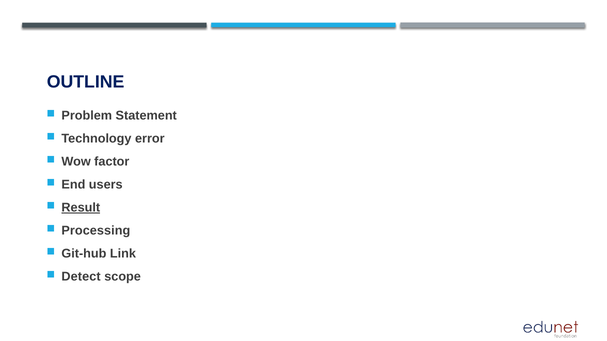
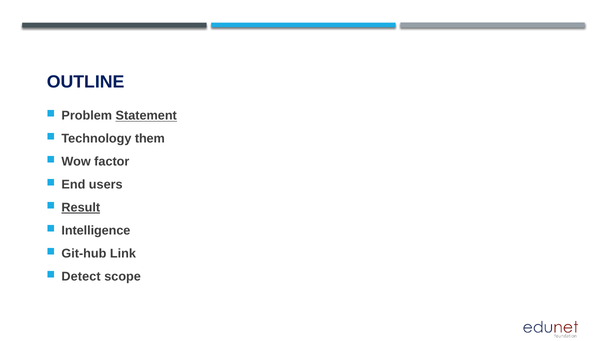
Statement underline: none -> present (146, 116)
error: error -> them (150, 139)
Processing: Processing -> Intelligence (96, 231)
